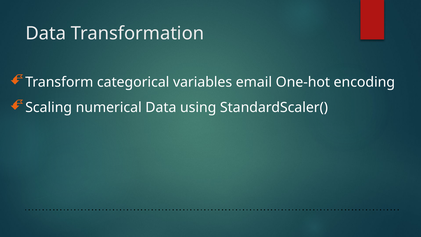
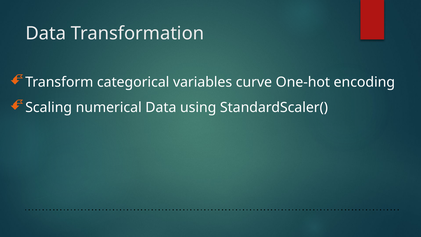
email: email -> curve (254, 82)
